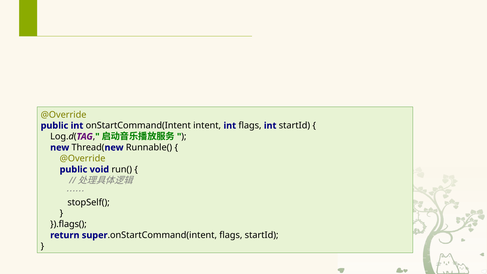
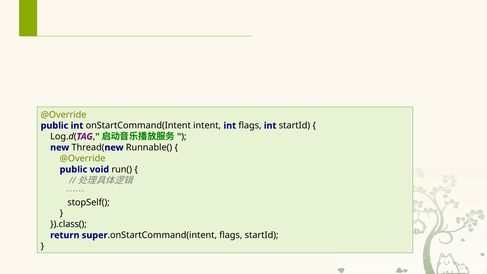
}).flags(: }).flags( -> }).class( (68, 224)
